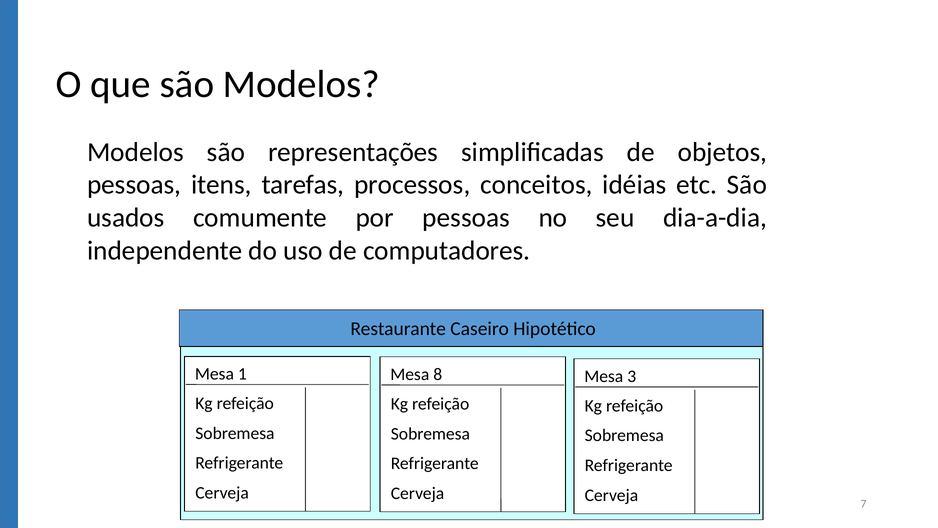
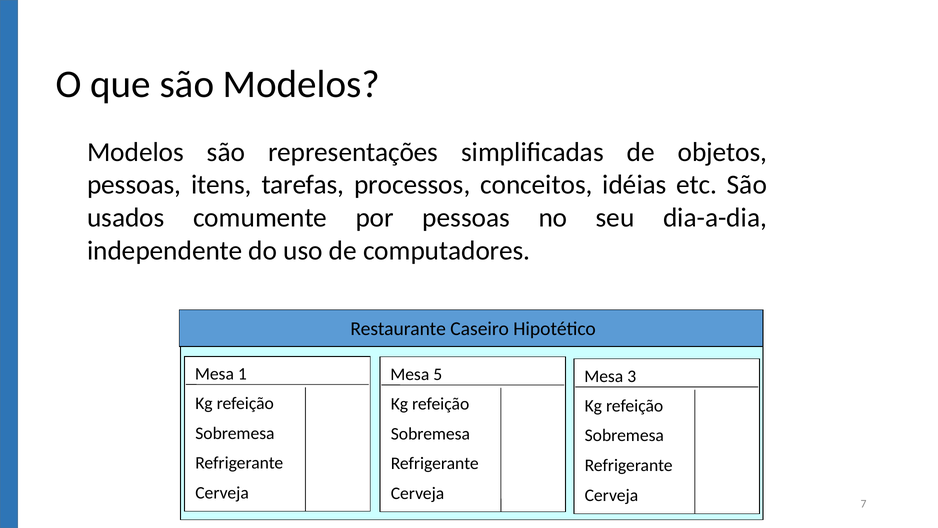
8: 8 -> 5 (438, 374)
